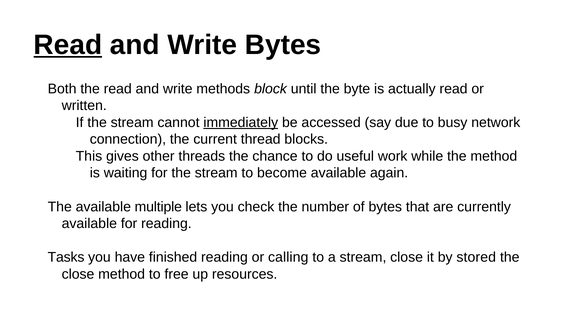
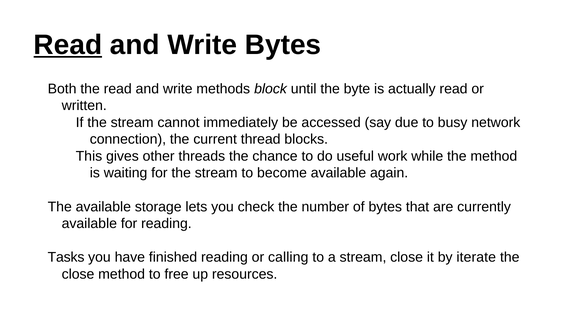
immediately underline: present -> none (241, 122)
multiple: multiple -> storage (158, 206)
stored: stored -> iterate (476, 257)
